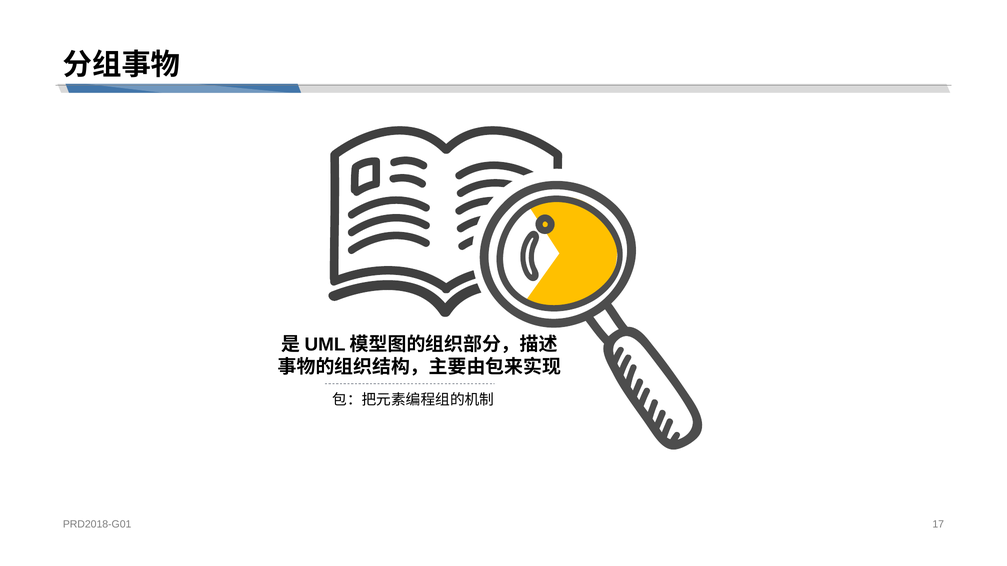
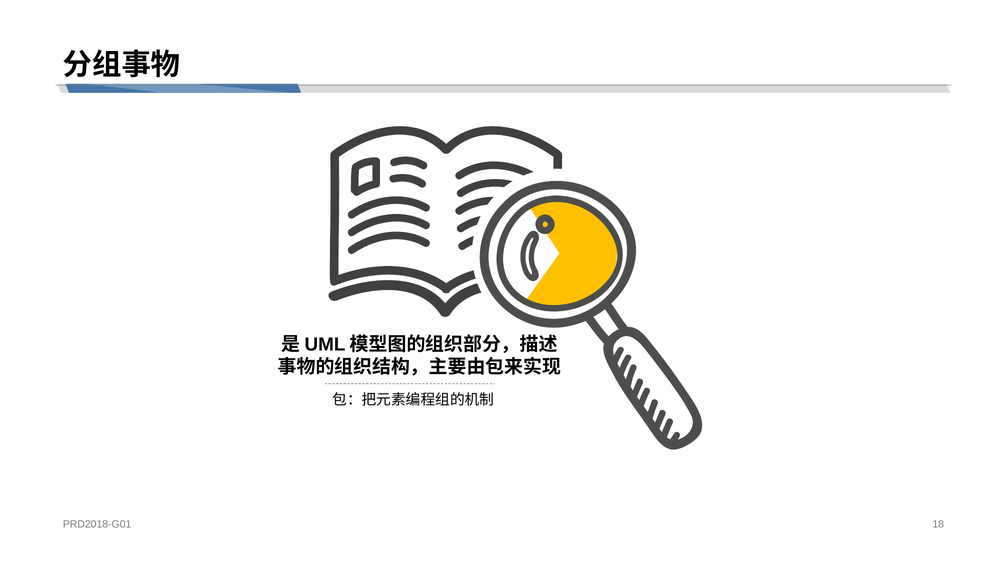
17: 17 -> 18 (938, 525)
